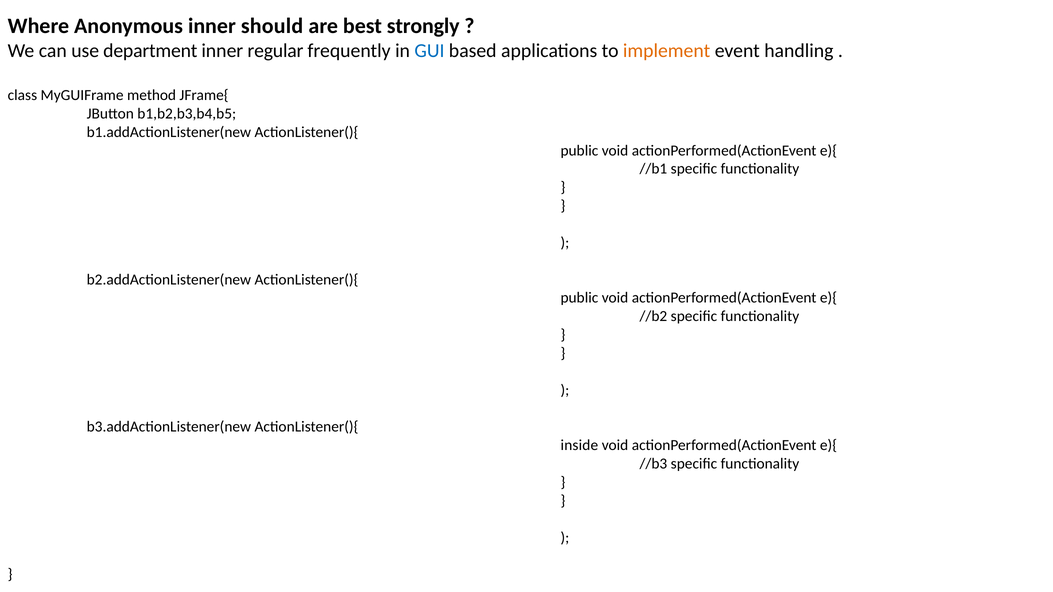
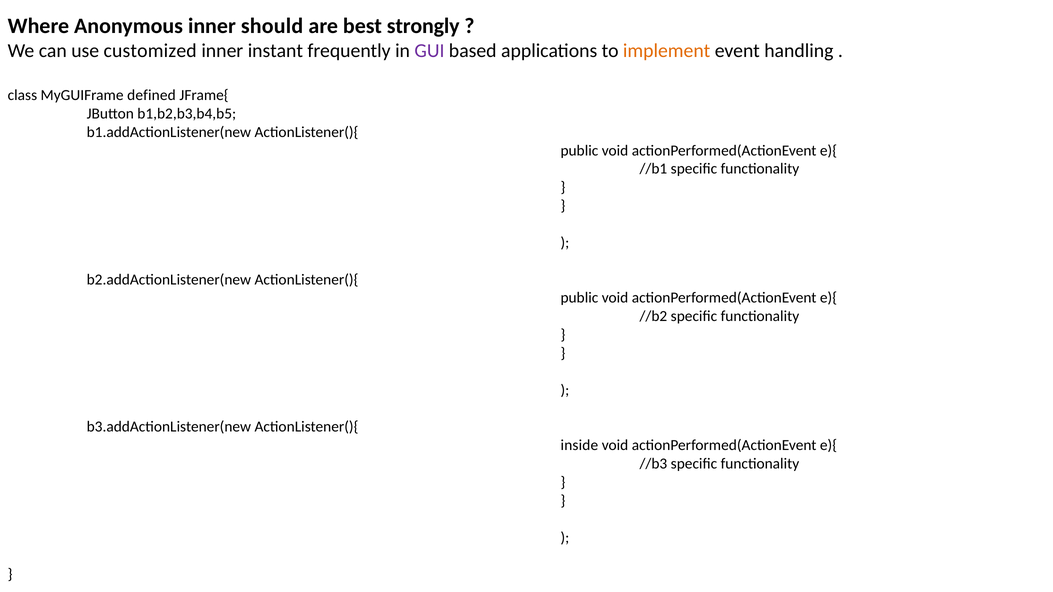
department: department -> customized (150, 51)
regular: regular -> instant (275, 51)
GUI colour: blue -> purple (429, 51)
method: method -> defined (151, 95)
